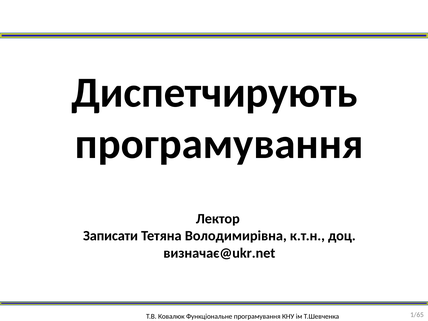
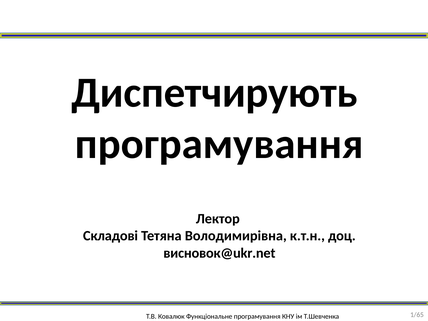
Записати: Записати -> Складові (111, 236)
визначає@ukr.net: визначає@ukr.net -> висновок@ukr.net (219, 253)
